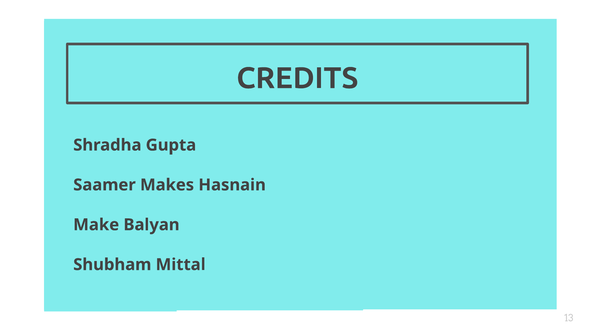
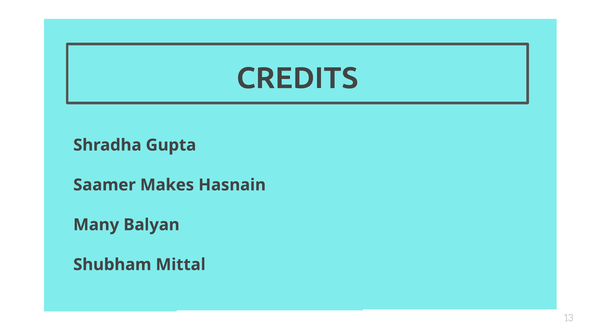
Make: Make -> Many (96, 225)
